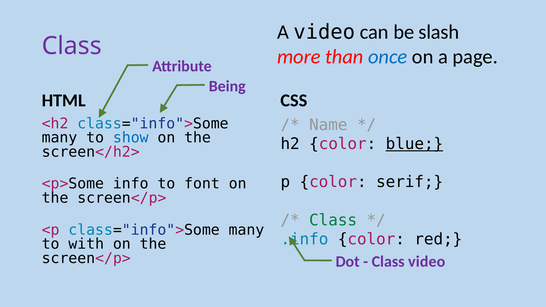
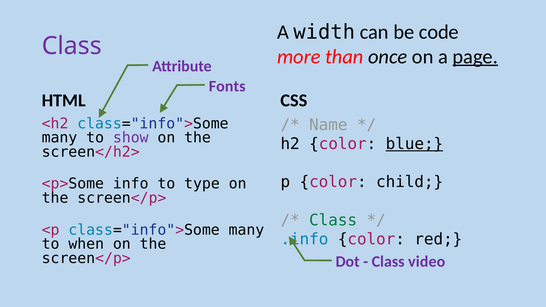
A video: video -> width (324, 32)
slash: slash -> code (439, 32)
once colour: blue -> black (388, 57)
page underline: none -> present (475, 57)
Being: Being -> Fonts (227, 86)
show colour: blue -> purple (131, 138)
serif: serif -> child (410, 182)
font: font -> type (202, 184)
with: with -> when (86, 244)
